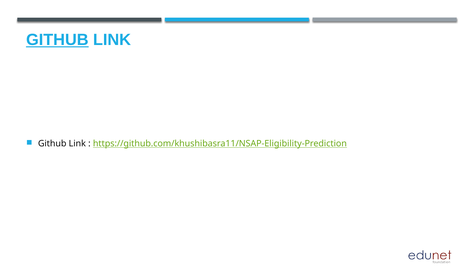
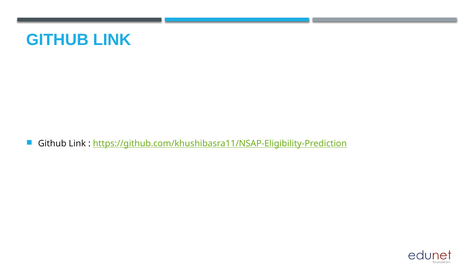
GITHUB underline: present -> none (57, 40)
